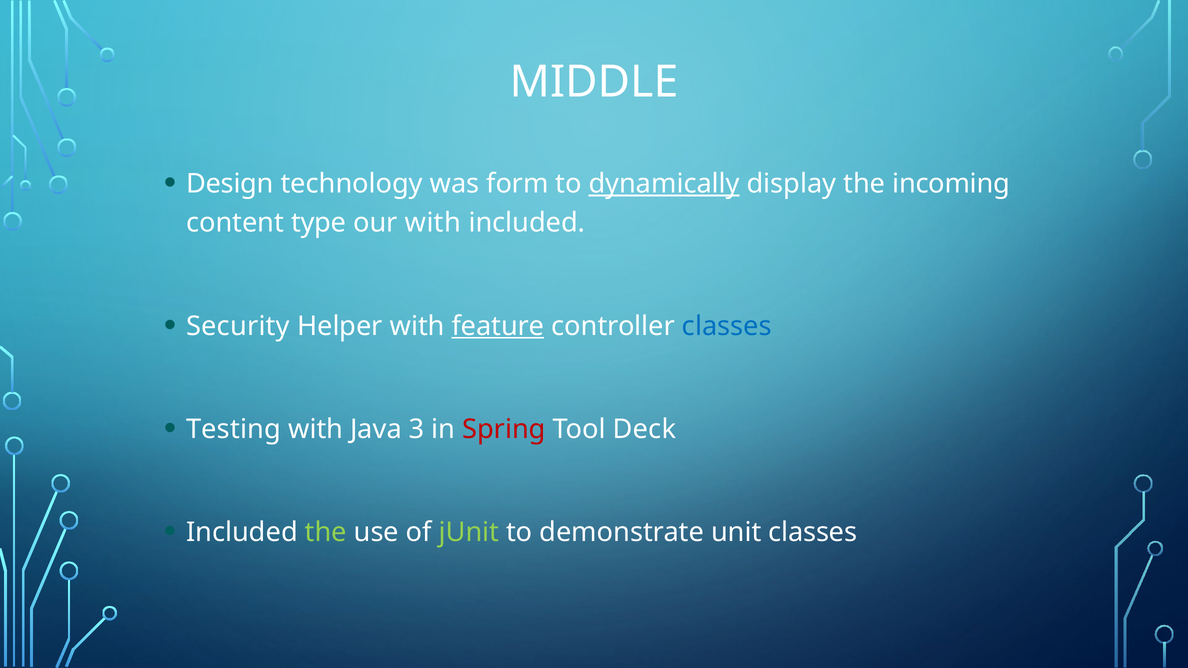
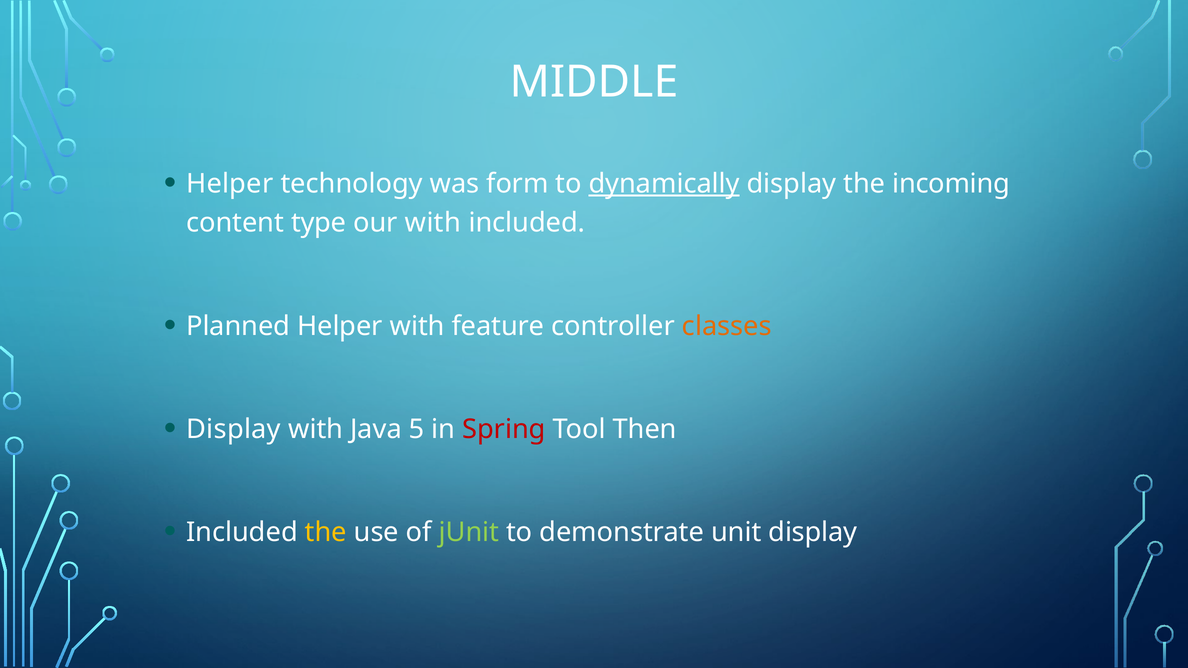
Design: Design -> Helper (230, 184)
Security: Security -> Planned (238, 326)
feature underline: present -> none (498, 326)
classes colour: blue -> orange (727, 326)
Testing: Testing -> Display (234, 429)
3: 3 -> 5 (417, 429)
Deck: Deck -> Then (645, 429)
the colour: light green -> yellow (326, 532)
unit classes: classes -> display (813, 532)
